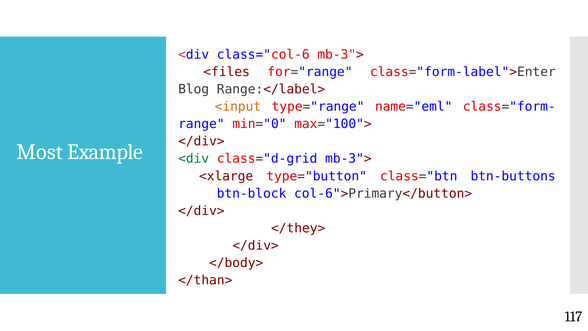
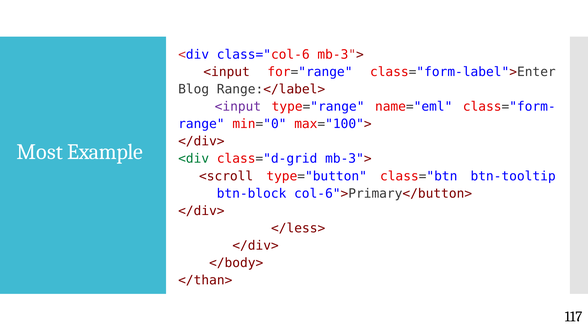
<files: <files -> <input (227, 72)
<input colour: orange -> purple (238, 107)
<xlarge: <xlarge -> <scroll (226, 176)
btn-buttons: btn-buttons -> btn-tooltip (513, 176)
</they>: </they> -> </less> (298, 228)
